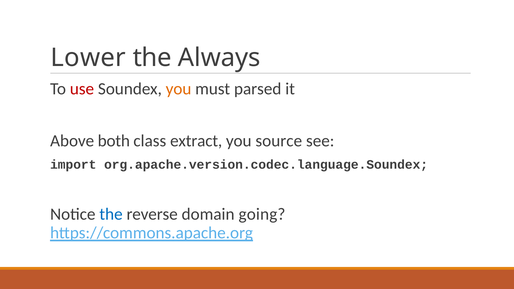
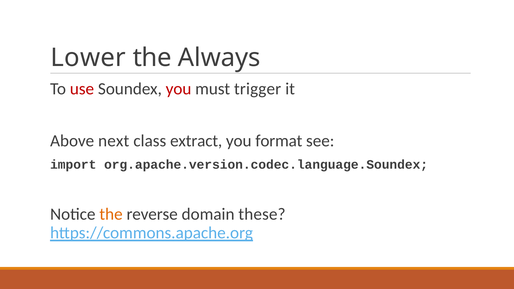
you colour: orange -> red (179, 89)
parsed: parsed -> trigger (258, 89)
both: both -> next (114, 141)
source: source -> format (279, 141)
the colour: blue -> orange (111, 214)
going: going -> these (262, 214)
